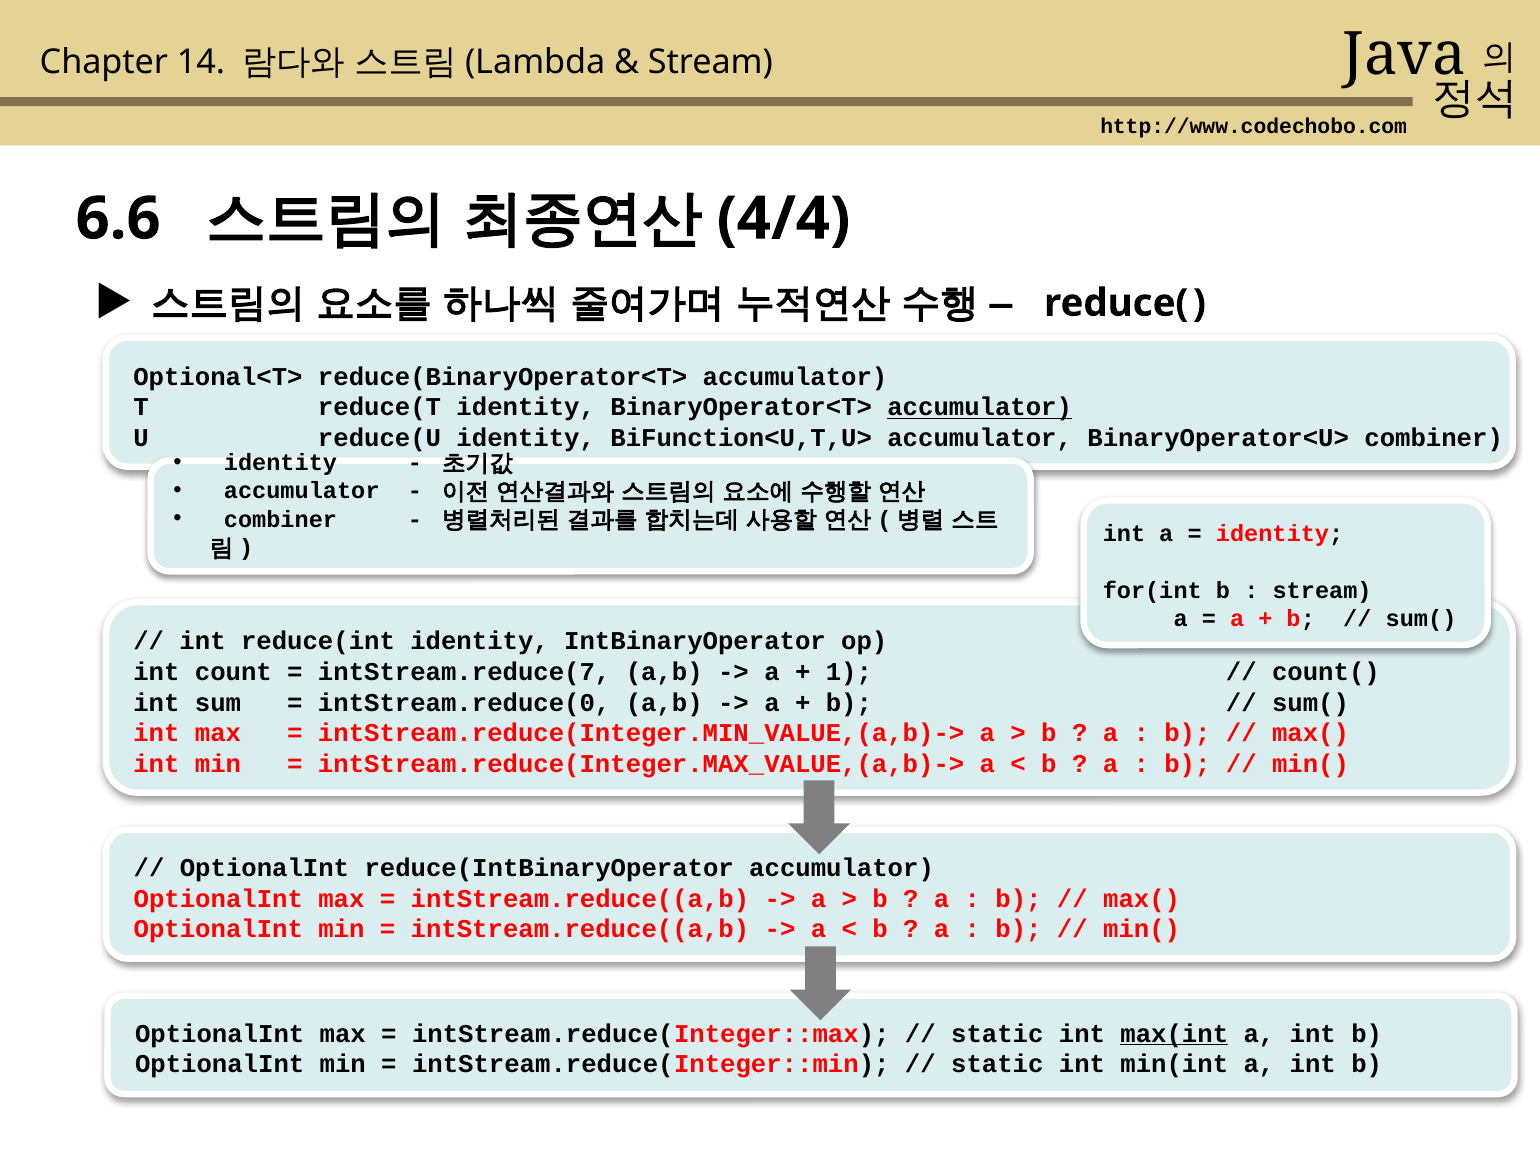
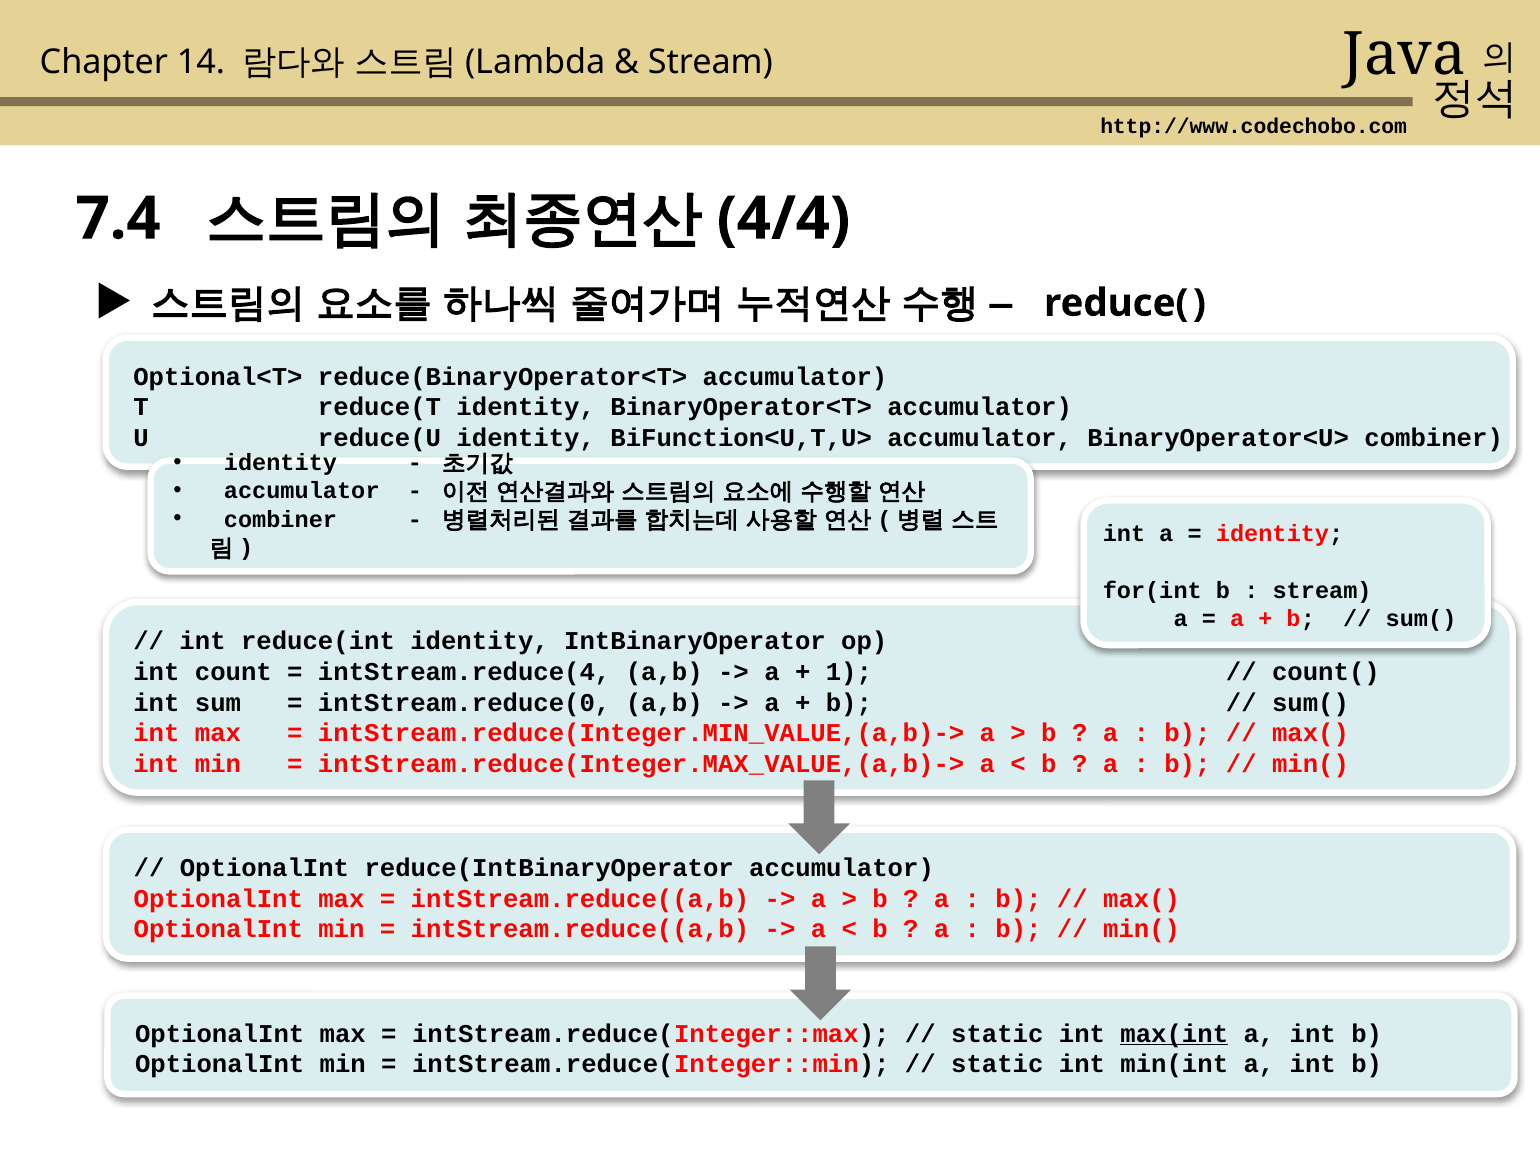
6.6: 6.6 -> 7.4 (118, 219)
accumulator underline: present -> none (980, 407)
intStream.reduce(7: intStream.reduce(7 -> intStream.reduce(4 (464, 672)
